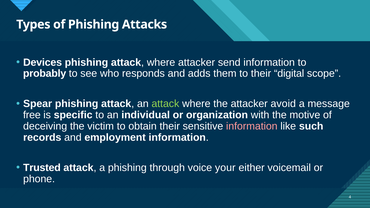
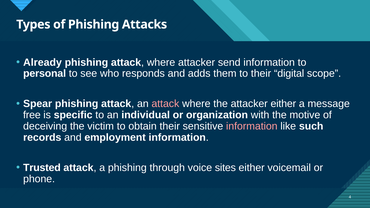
Devices: Devices -> Already (42, 62)
probably: probably -> personal (45, 74)
attack colour: light green -> pink (165, 104)
attacker avoid: avoid -> either (283, 104)
your: your -> sites (225, 168)
